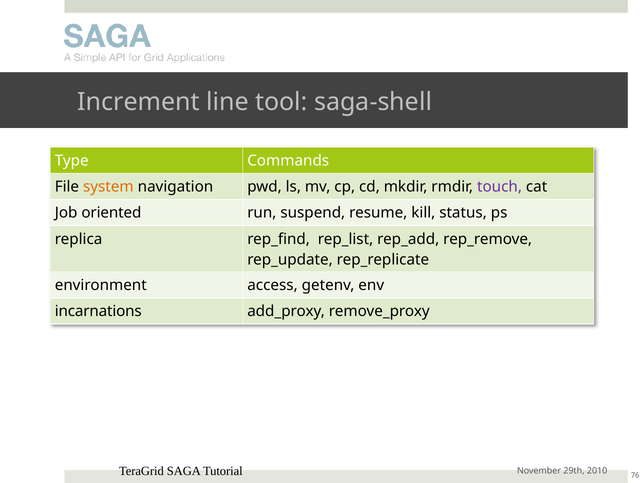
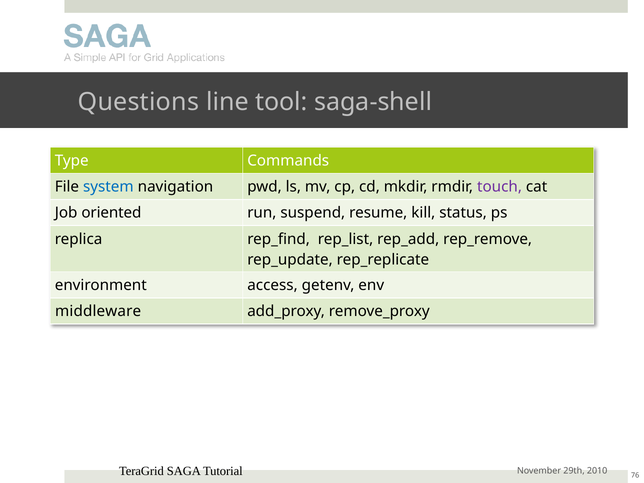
Increment: Increment -> Questions (138, 102)
system colour: orange -> blue (108, 187)
incarnations: incarnations -> middleware (98, 311)
